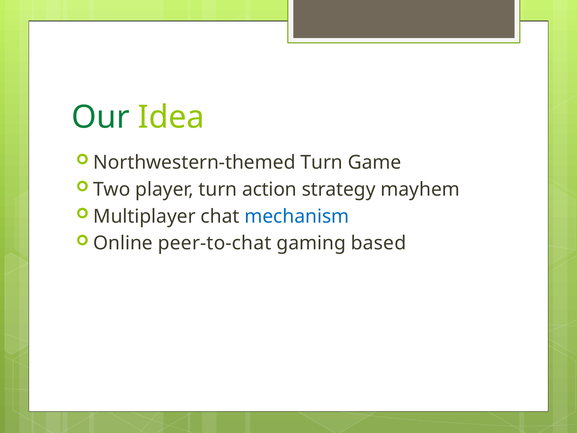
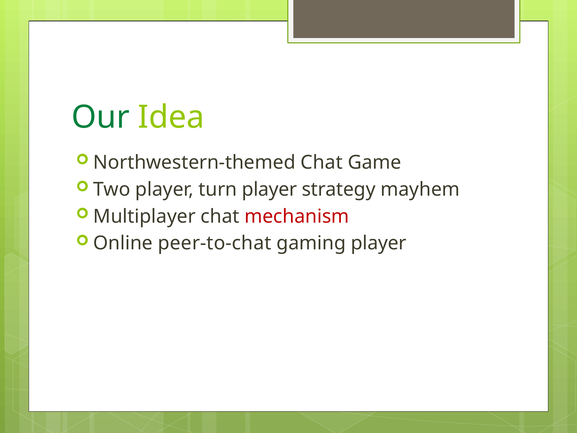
Northwestern-themed Turn: Turn -> Chat (322, 162)
turn action: action -> player (270, 189)
mechanism colour: blue -> red (297, 216)
gaming based: based -> player (379, 243)
